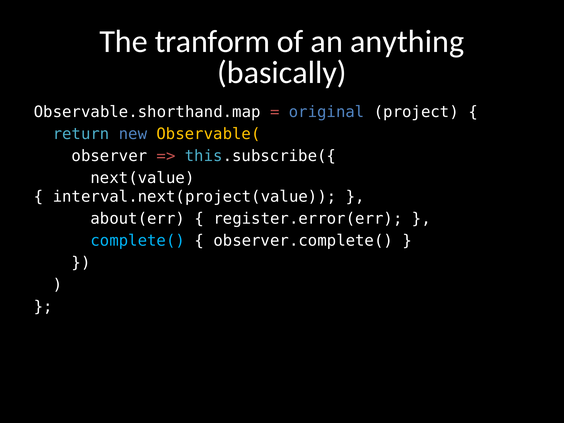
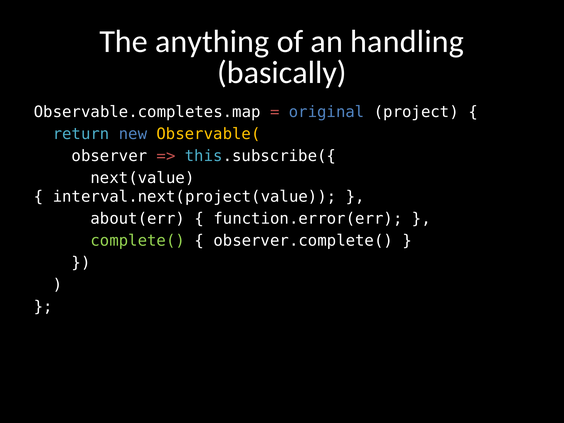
tranform: tranform -> anything (212, 42)
anything: anything -> handling (407, 42)
Observable.shorthand.map: Observable.shorthand.map -> Observable.completes.map (147, 112)
register.error(err: register.error(err -> function.error(err (308, 219)
complete( colour: light blue -> light green (138, 241)
